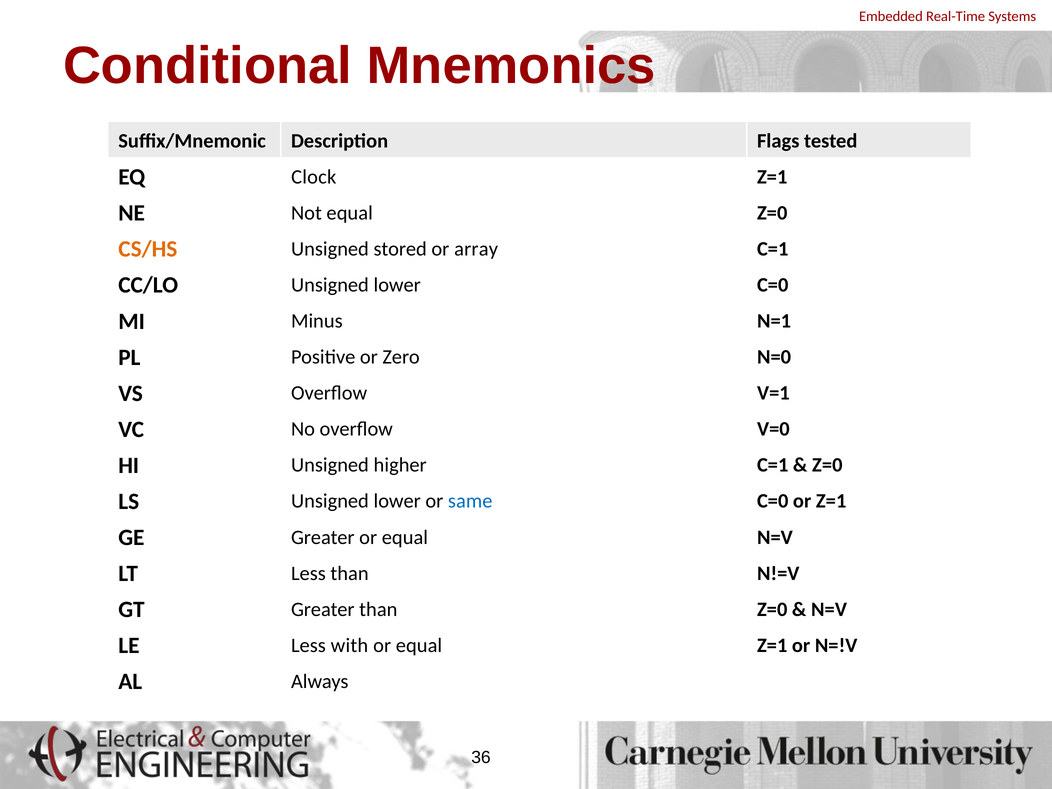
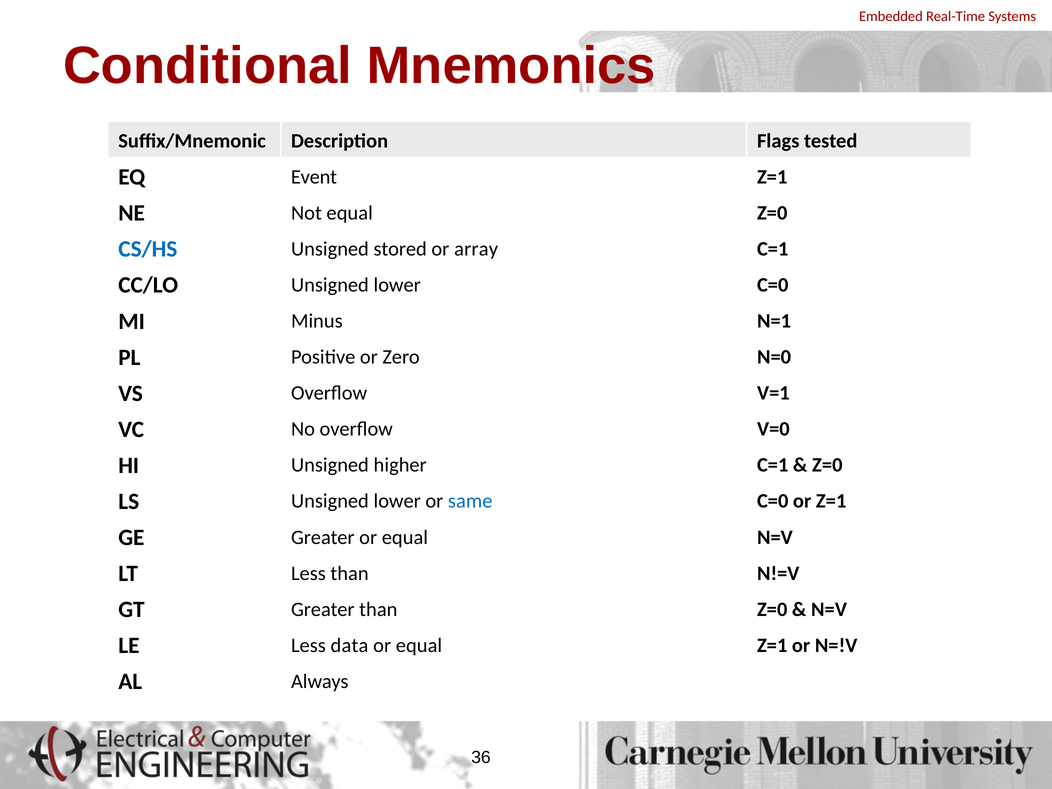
Clock: Clock -> Event (314, 177)
CS/HS colour: orange -> blue (148, 249)
with: with -> data (349, 645)
